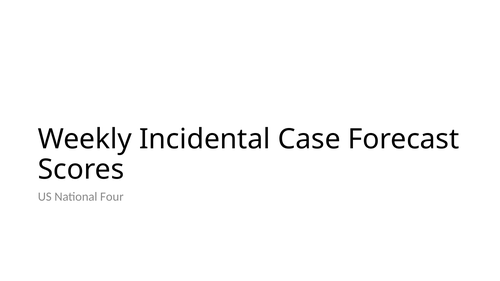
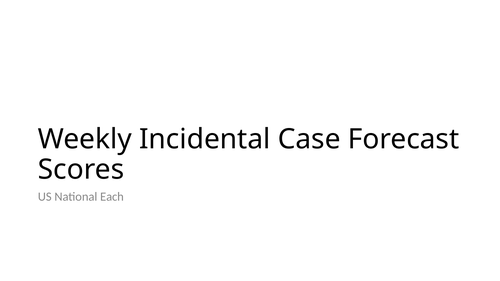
Four: Four -> Each (112, 197)
